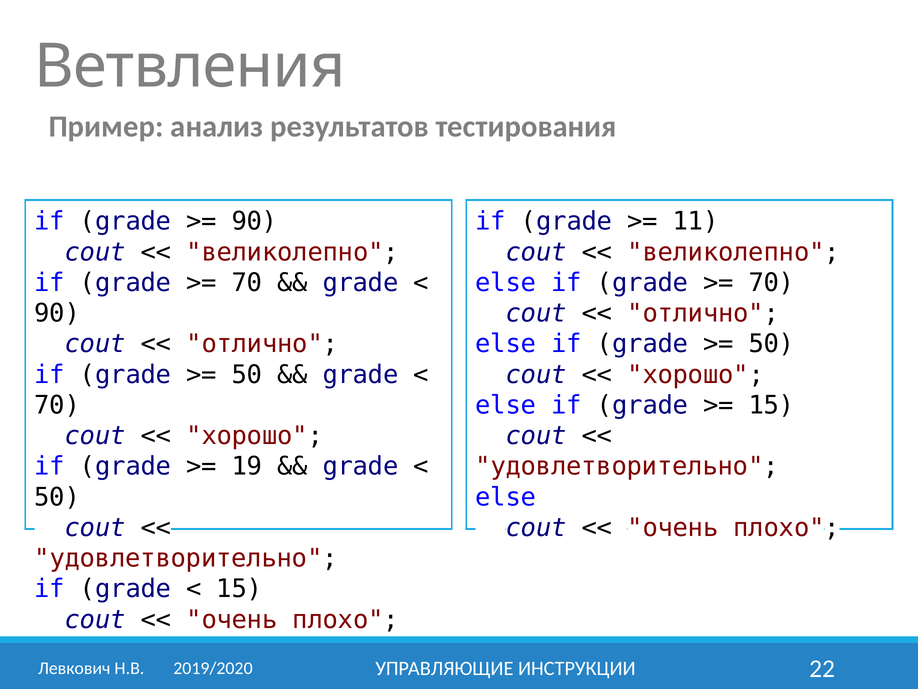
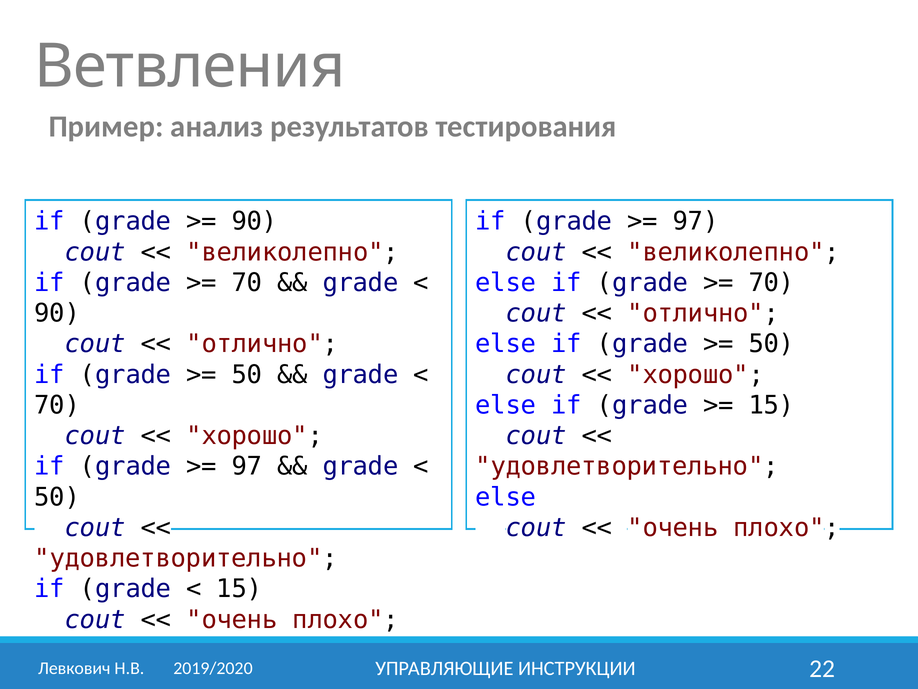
11: 11 -> 97 (696, 221)
19: 19 -> 97 (247, 466)
